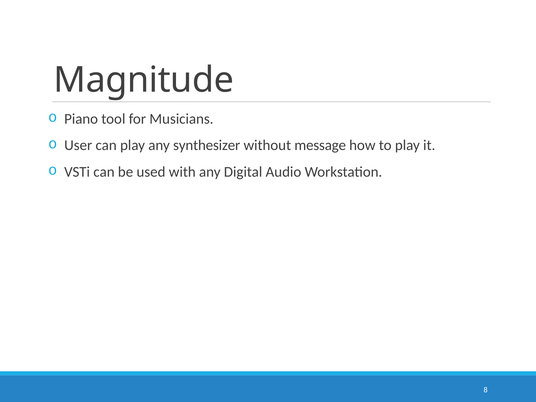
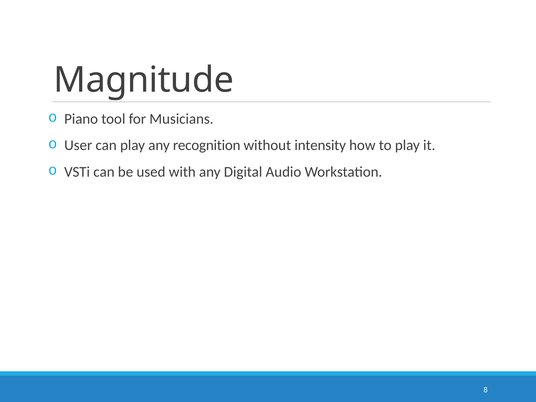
synthesizer: synthesizer -> recognition (207, 145)
message: message -> intensity (320, 145)
